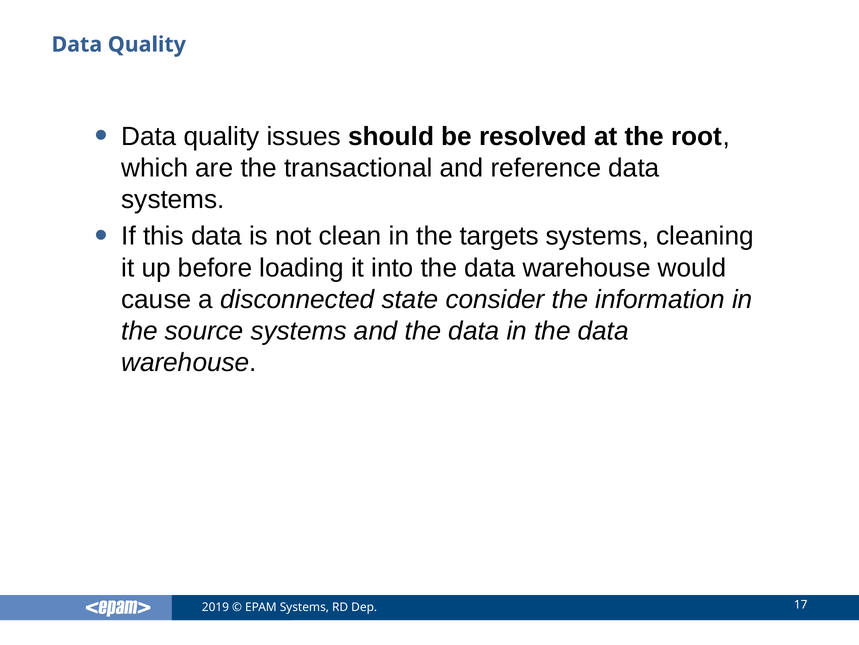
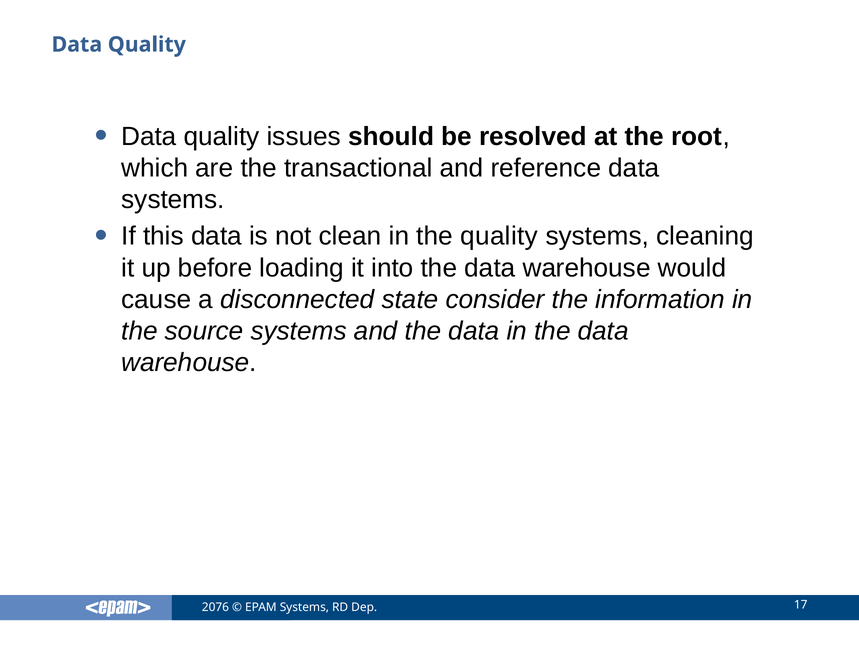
the targets: targets -> quality (499, 236)
2019: 2019 -> 2076 (215, 607)
